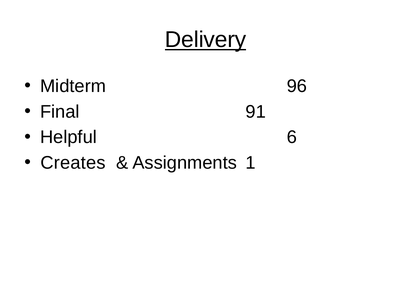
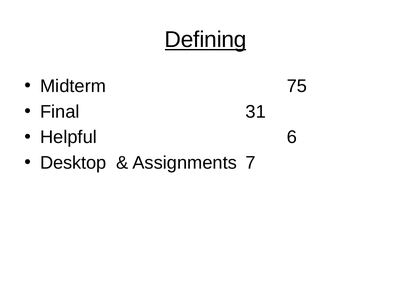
Delivery: Delivery -> Defining (206, 40)
96: 96 -> 75 (297, 86)
91: 91 -> 31 (256, 112)
Creates: Creates -> Desktop (73, 163)
1: 1 -> 7 (251, 163)
